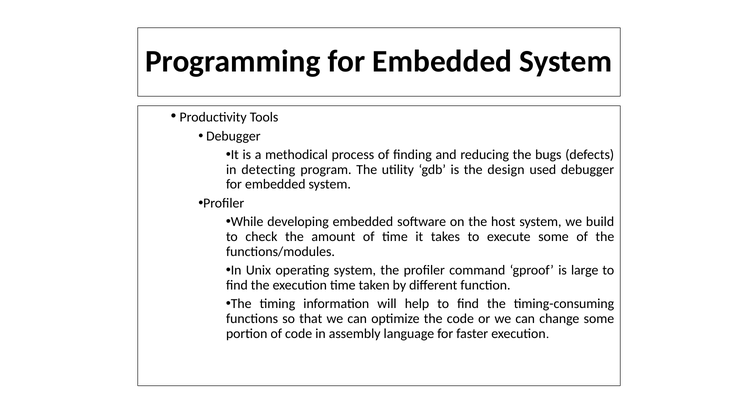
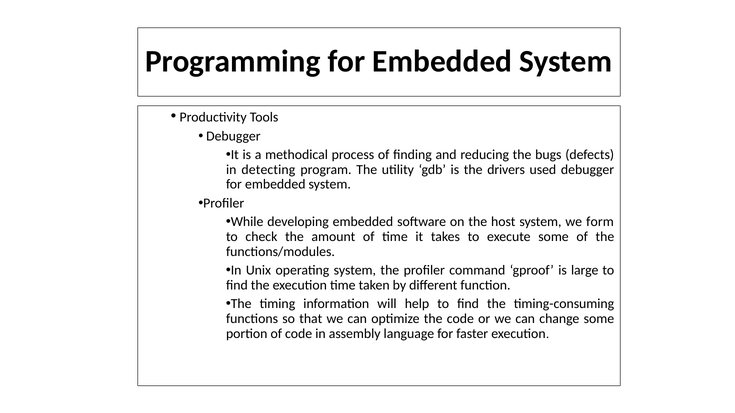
design: design -> drivers (506, 170)
build: build -> form (600, 222)
